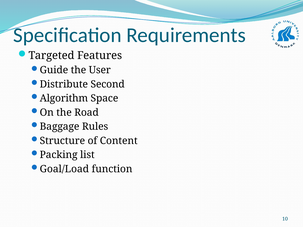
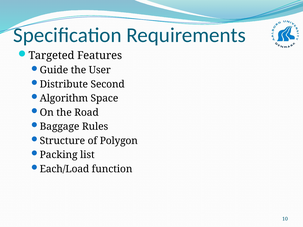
Content: Content -> Polygon (119, 141)
Goal/Load: Goal/Load -> Each/Load (64, 169)
